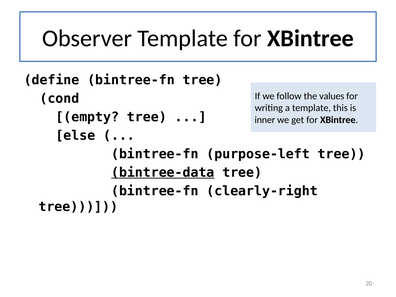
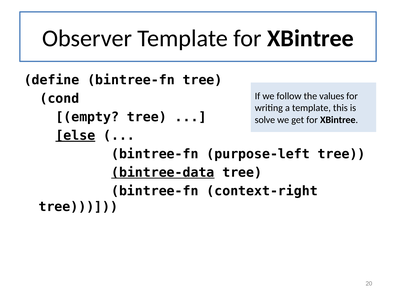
inner: inner -> solve (265, 120)
else underline: none -> present (75, 136)
clearly-right: clearly-right -> context-right (262, 191)
